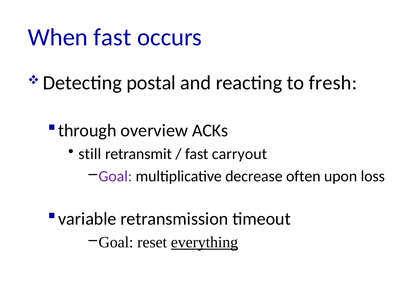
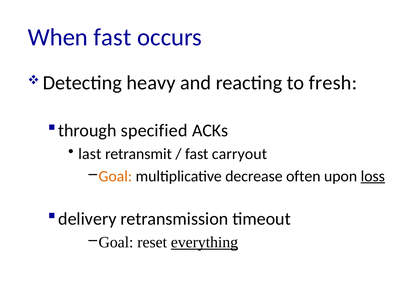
postal: postal -> heavy (151, 83)
overview: overview -> specified (154, 131)
still: still -> last (90, 154)
Goal colour: purple -> orange (115, 176)
loss underline: none -> present (373, 176)
variable: variable -> delivery (87, 219)
